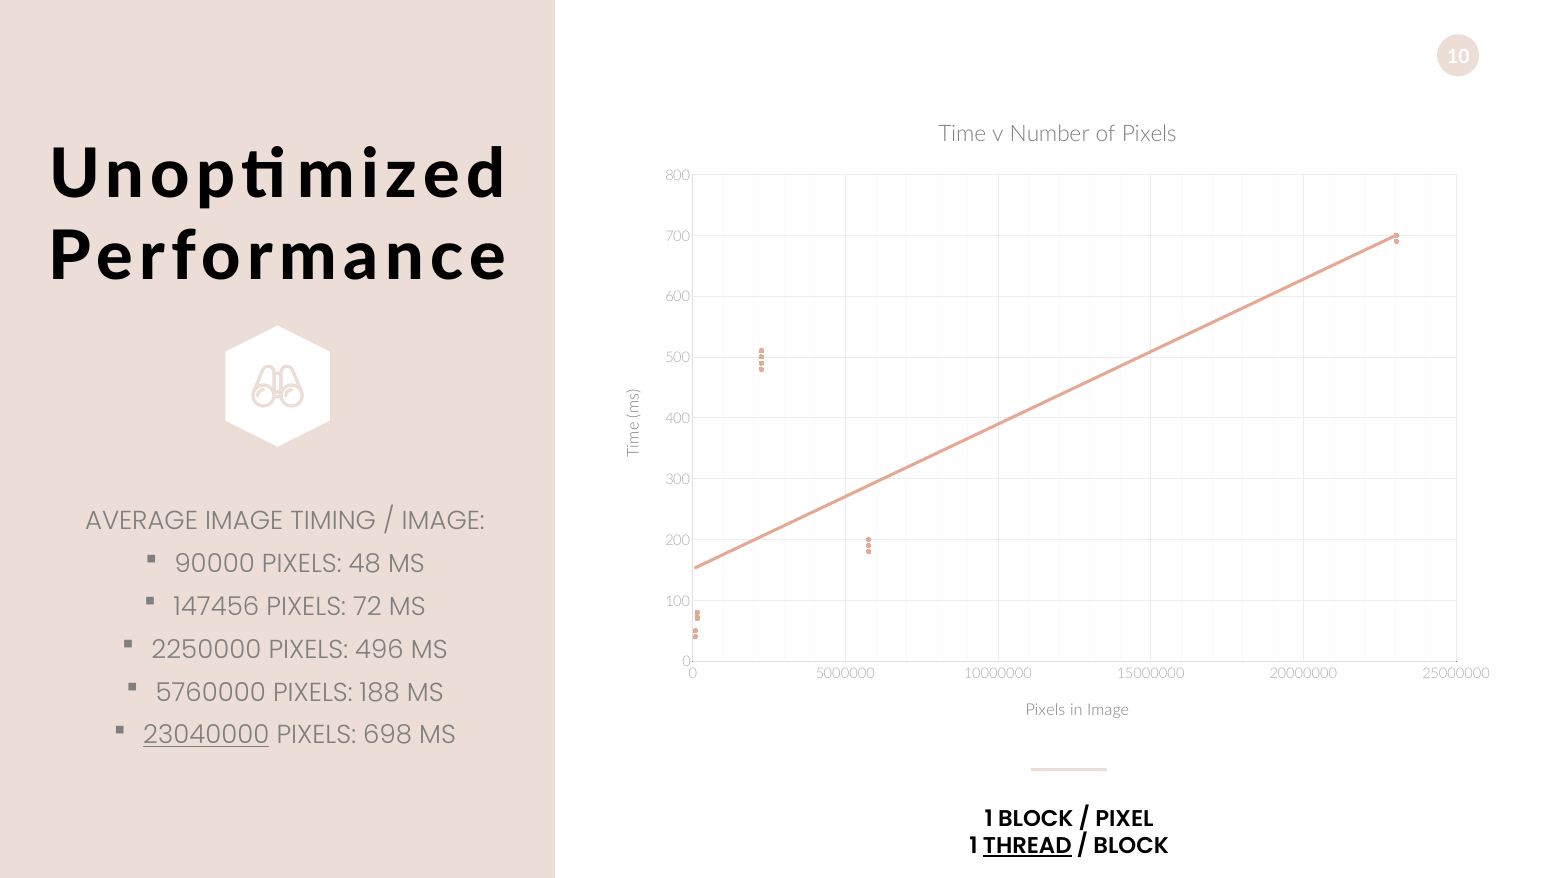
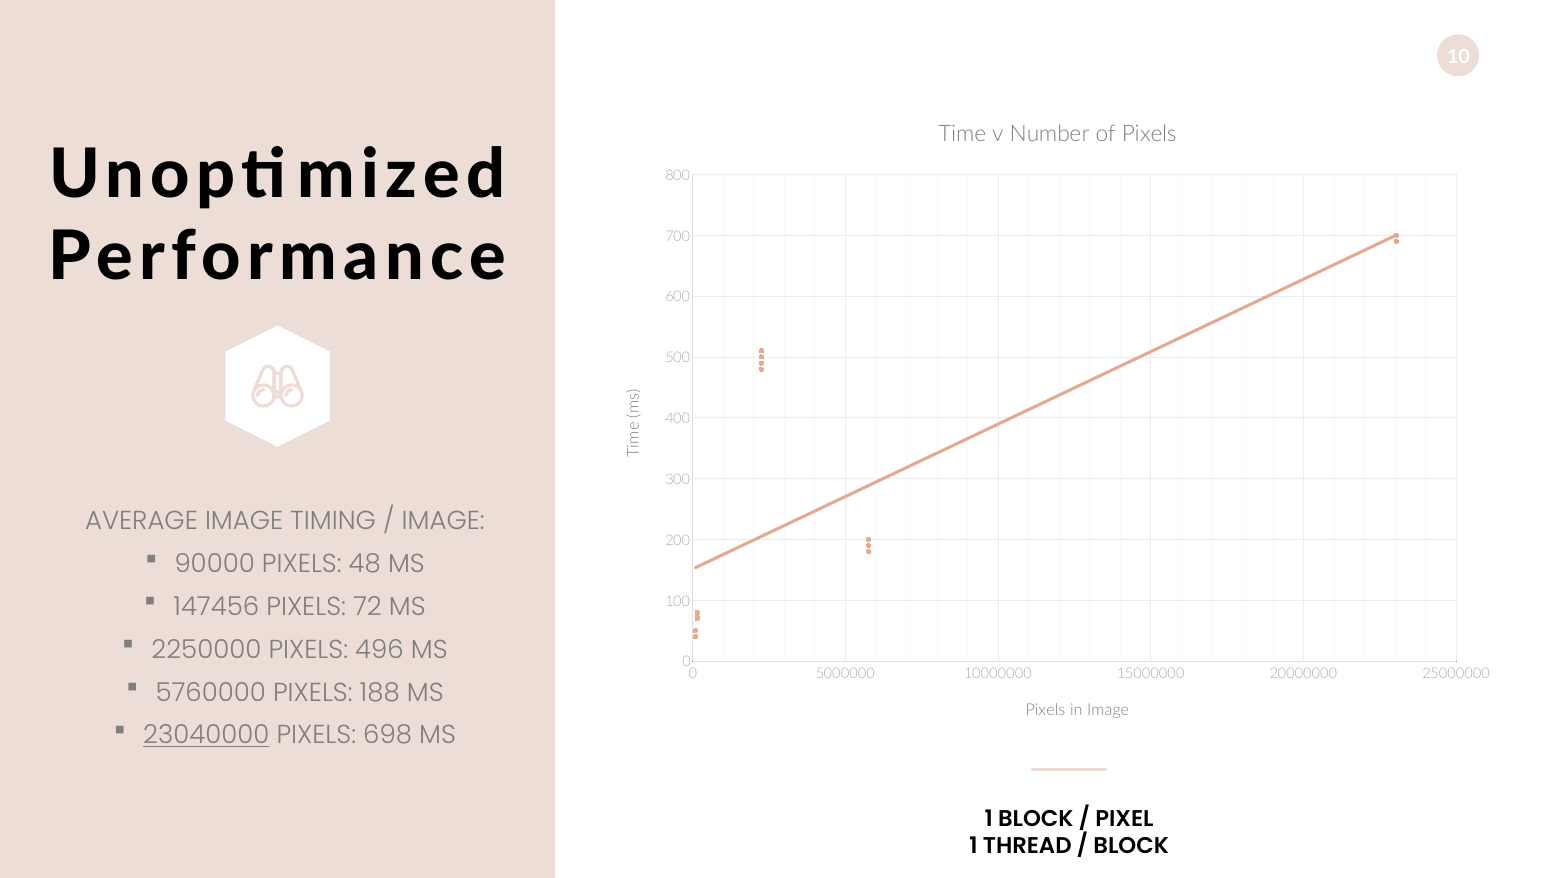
THREAD underline: present -> none (1027, 846)
